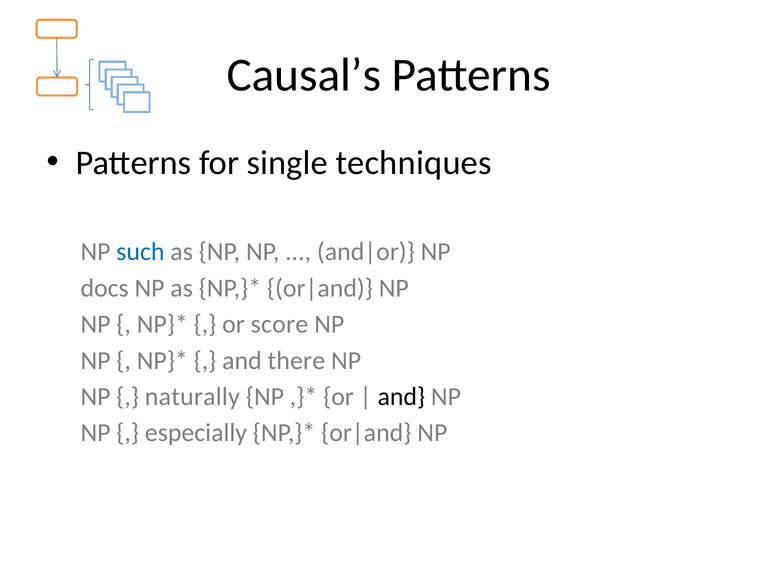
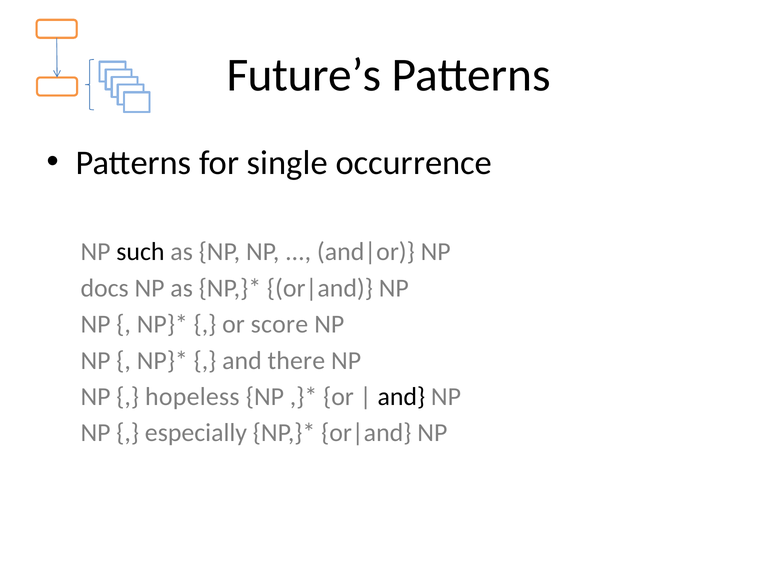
Causal’s: Causal’s -> Future’s (304, 75)
techniques: techniques -> occurrence (414, 163)
such colour: blue -> black (140, 252)
naturally: naturally -> hopeless (192, 397)
